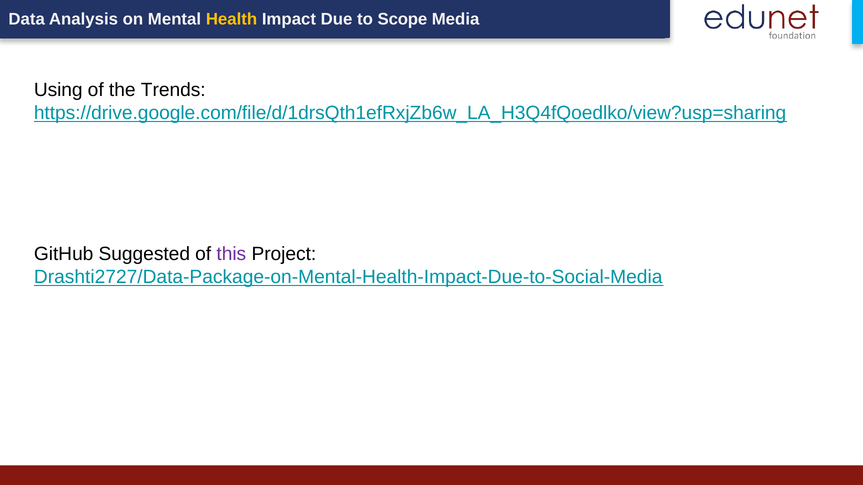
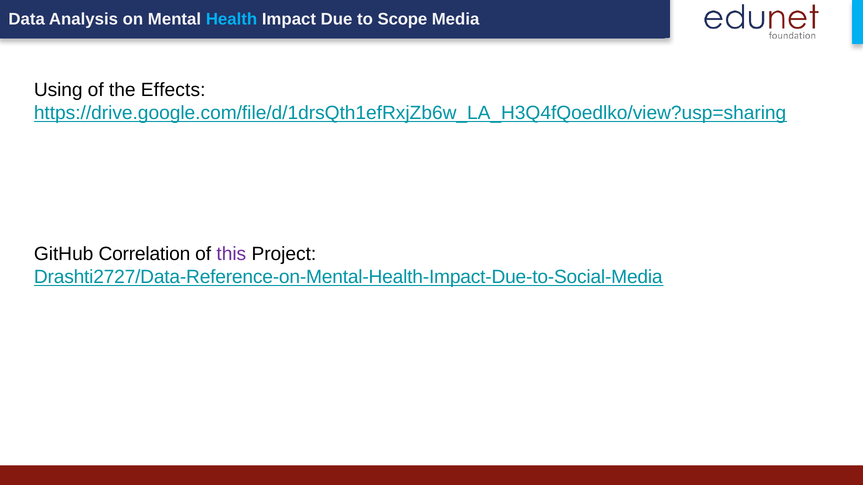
Health colour: yellow -> light blue (232, 19)
Trends: Trends -> Effects (173, 90)
Suggested: Suggested -> Correlation (144, 254)
Drashti2727/Data-Package-on-Mental-Health-Impact-Due-to-Social-Media: Drashti2727/Data-Package-on-Mental-Health-Impact-Due-to-Social-Media -> Drashti2727/Data-Reference-on-Mental-Health-Impact-Due-to-Social-Media (348, 277)
